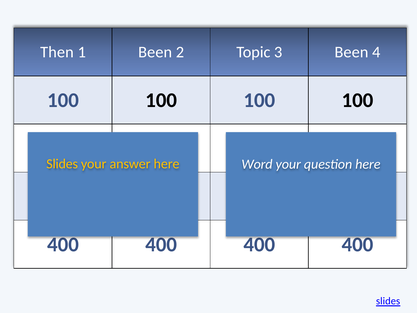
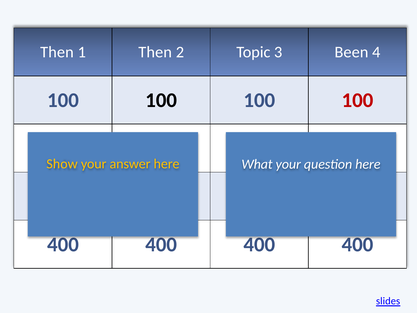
1 Been: Been -> Then (155, 52)
100 colour: black -> red (357, 100)
Slides: Slides -> Show (62, 164)
Word: Word -> What (257, 164)
